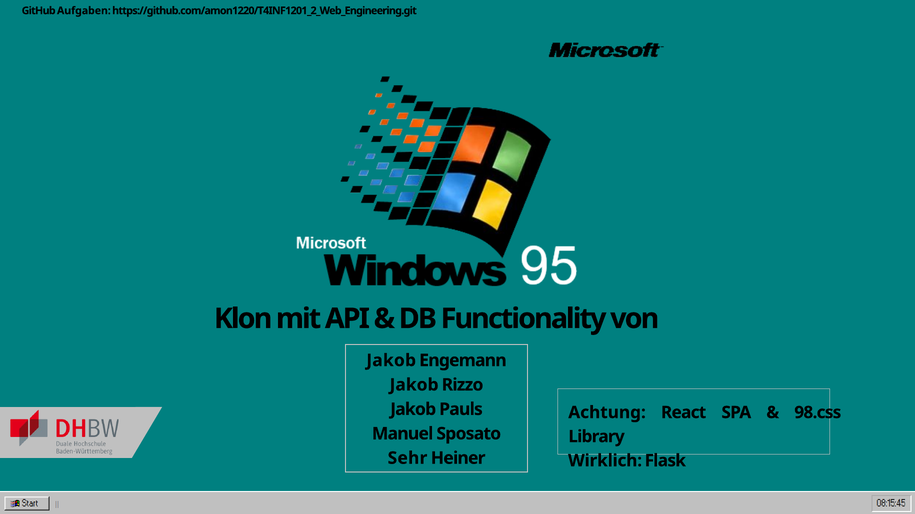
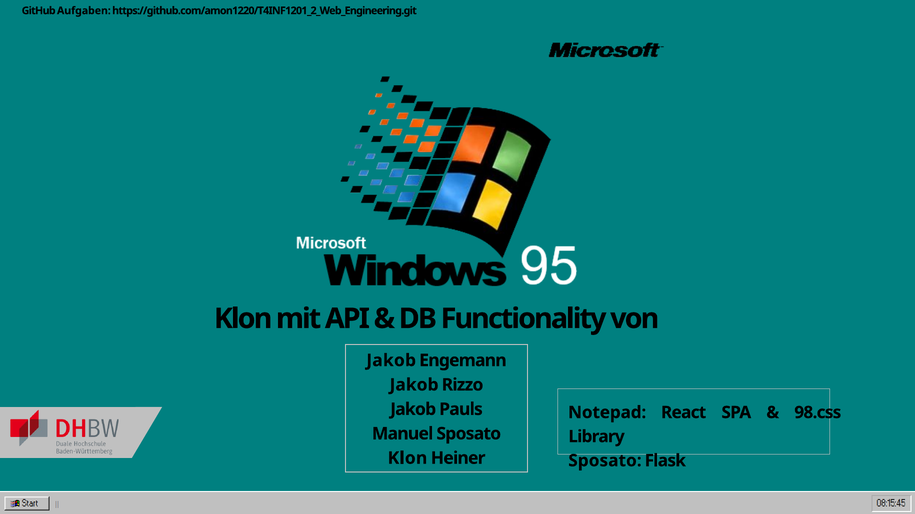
Achtung: Achtung -> Notepad (607, 413)
Sehr: Sehr -> Klon (407, 459)
Wirklich: Wirklich -> Sposato (605, 461)
